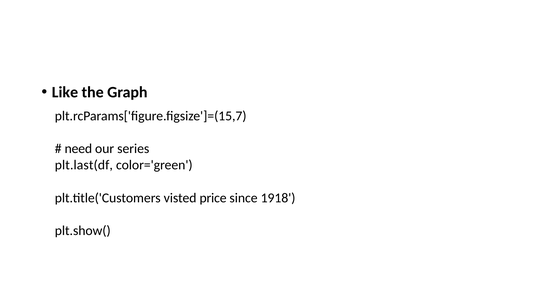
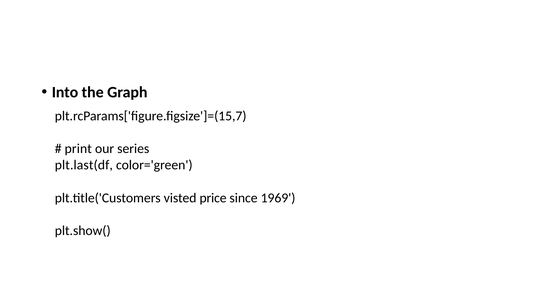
Like: Like -> Into (65, 92)
need: need -> print (78, 149)
1918: 1918 -> 1969 (278, 198)
